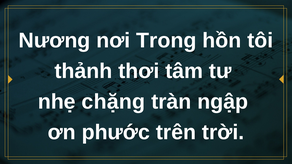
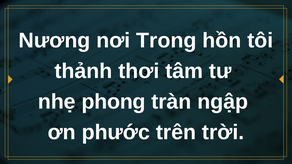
chặng: chặng -> phong (114, 102)
